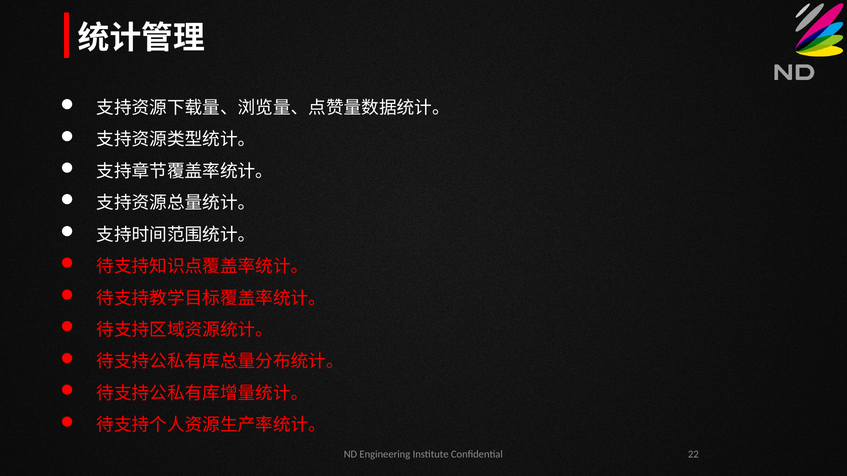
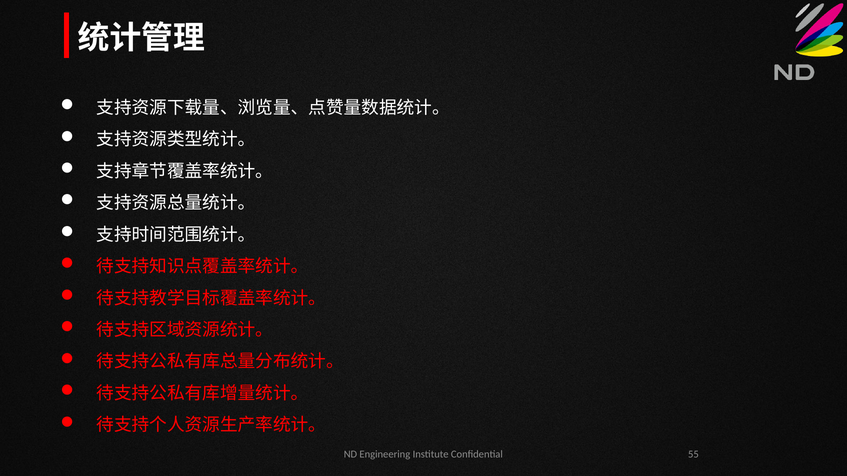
22: 22 -> 55 (693, 455)
